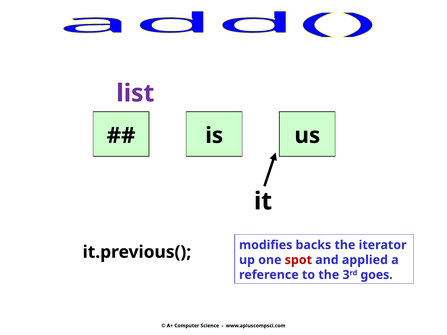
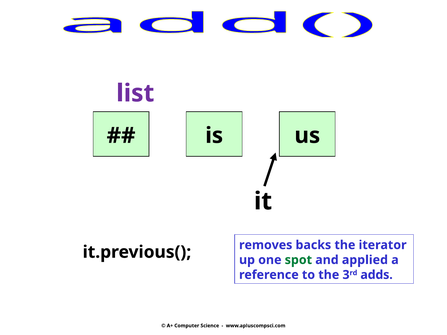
modifies: modifies -> removes (266, 245)
spot colour: red -> green (298, 260)
goes: goes -> adds (377, 275)
